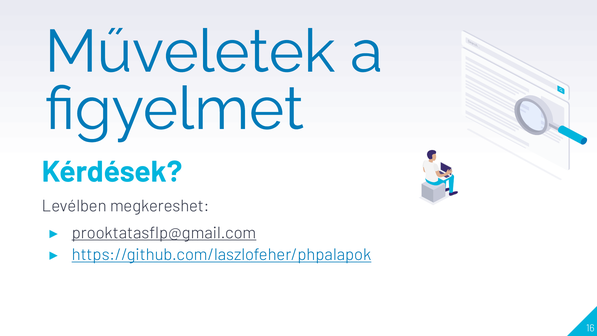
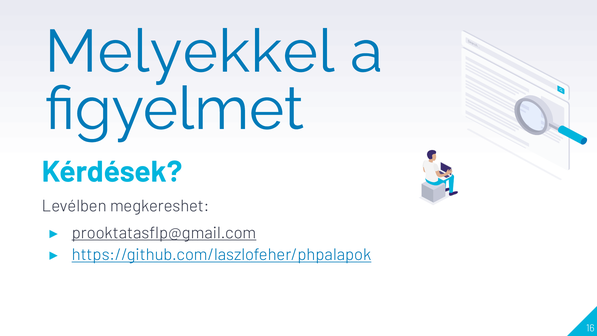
Műveletek: Műveletek -> Melyekkel (190, 52)
